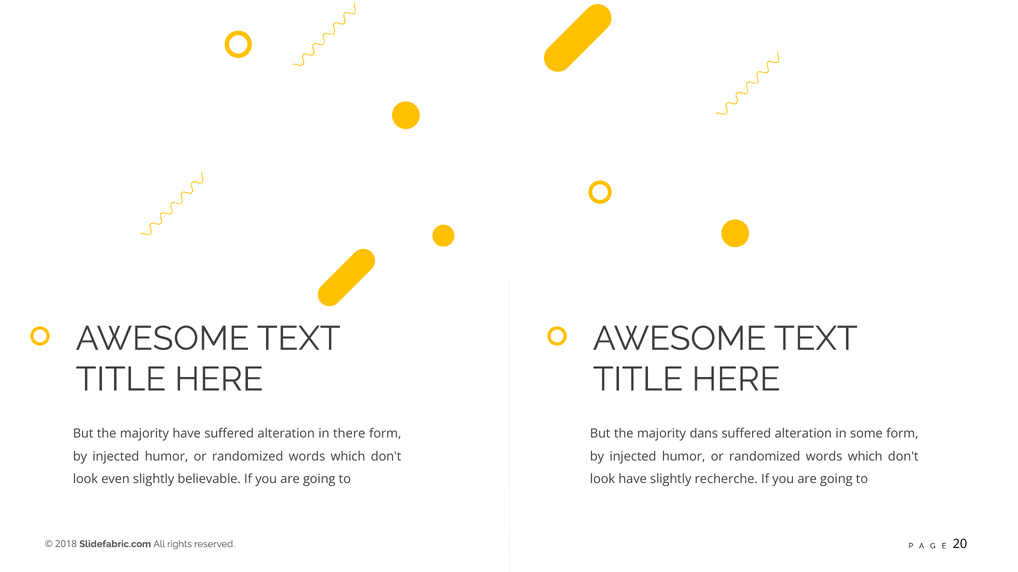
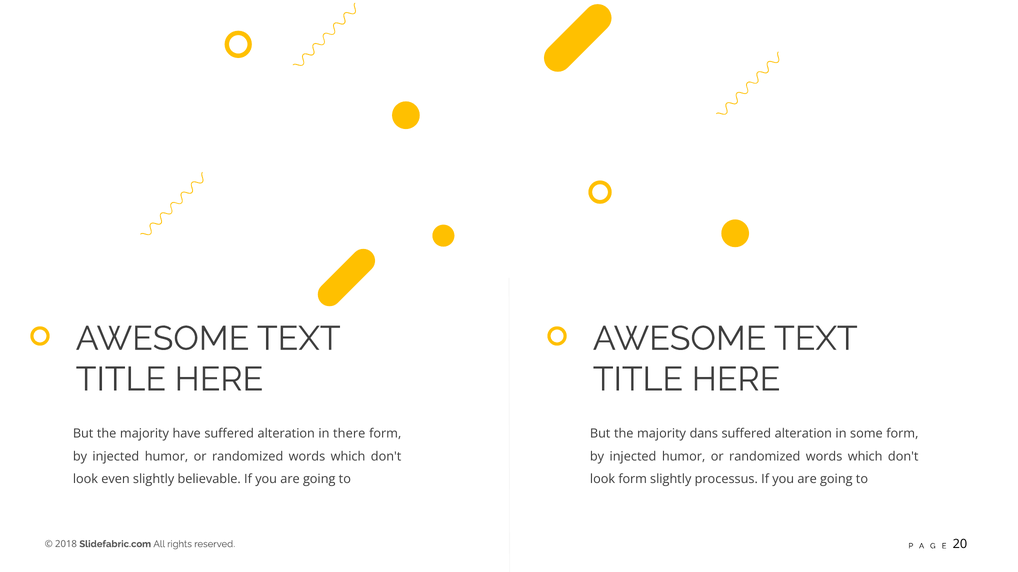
look have: have -> form (633, 480)
recherche: recherche -> processus (726, 480)
